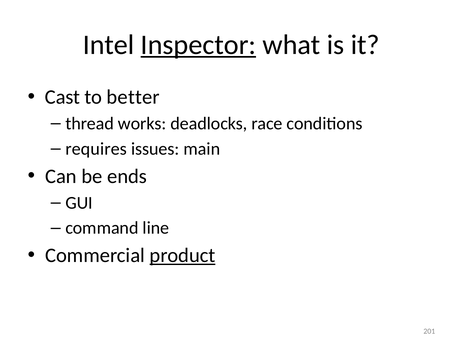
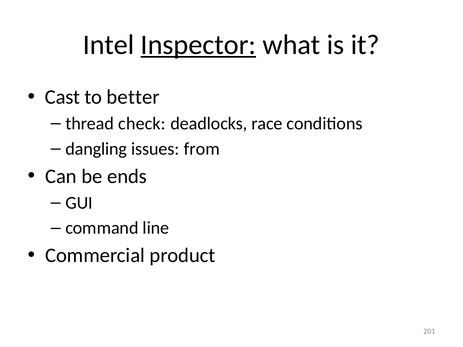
works: works -> check (142, 124)
requires: requires -> dangling (96, 149)
main: main -> from (202, 149)
product underline: present -> none (182, 256)
